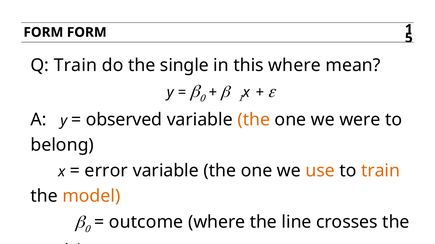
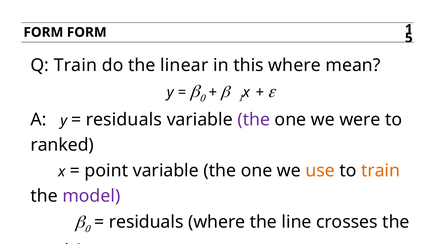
single: single -> linear (184, 65)
observed: observed -> residuals (124, 120)
the colour: orange -> purple (254, 120)
belong: belong -> ranked (62, 145)
error: error -> point (106, 171)
model colour: orange -> purple (91, 196)
outcome: outcome -> residuals (146, 222)
